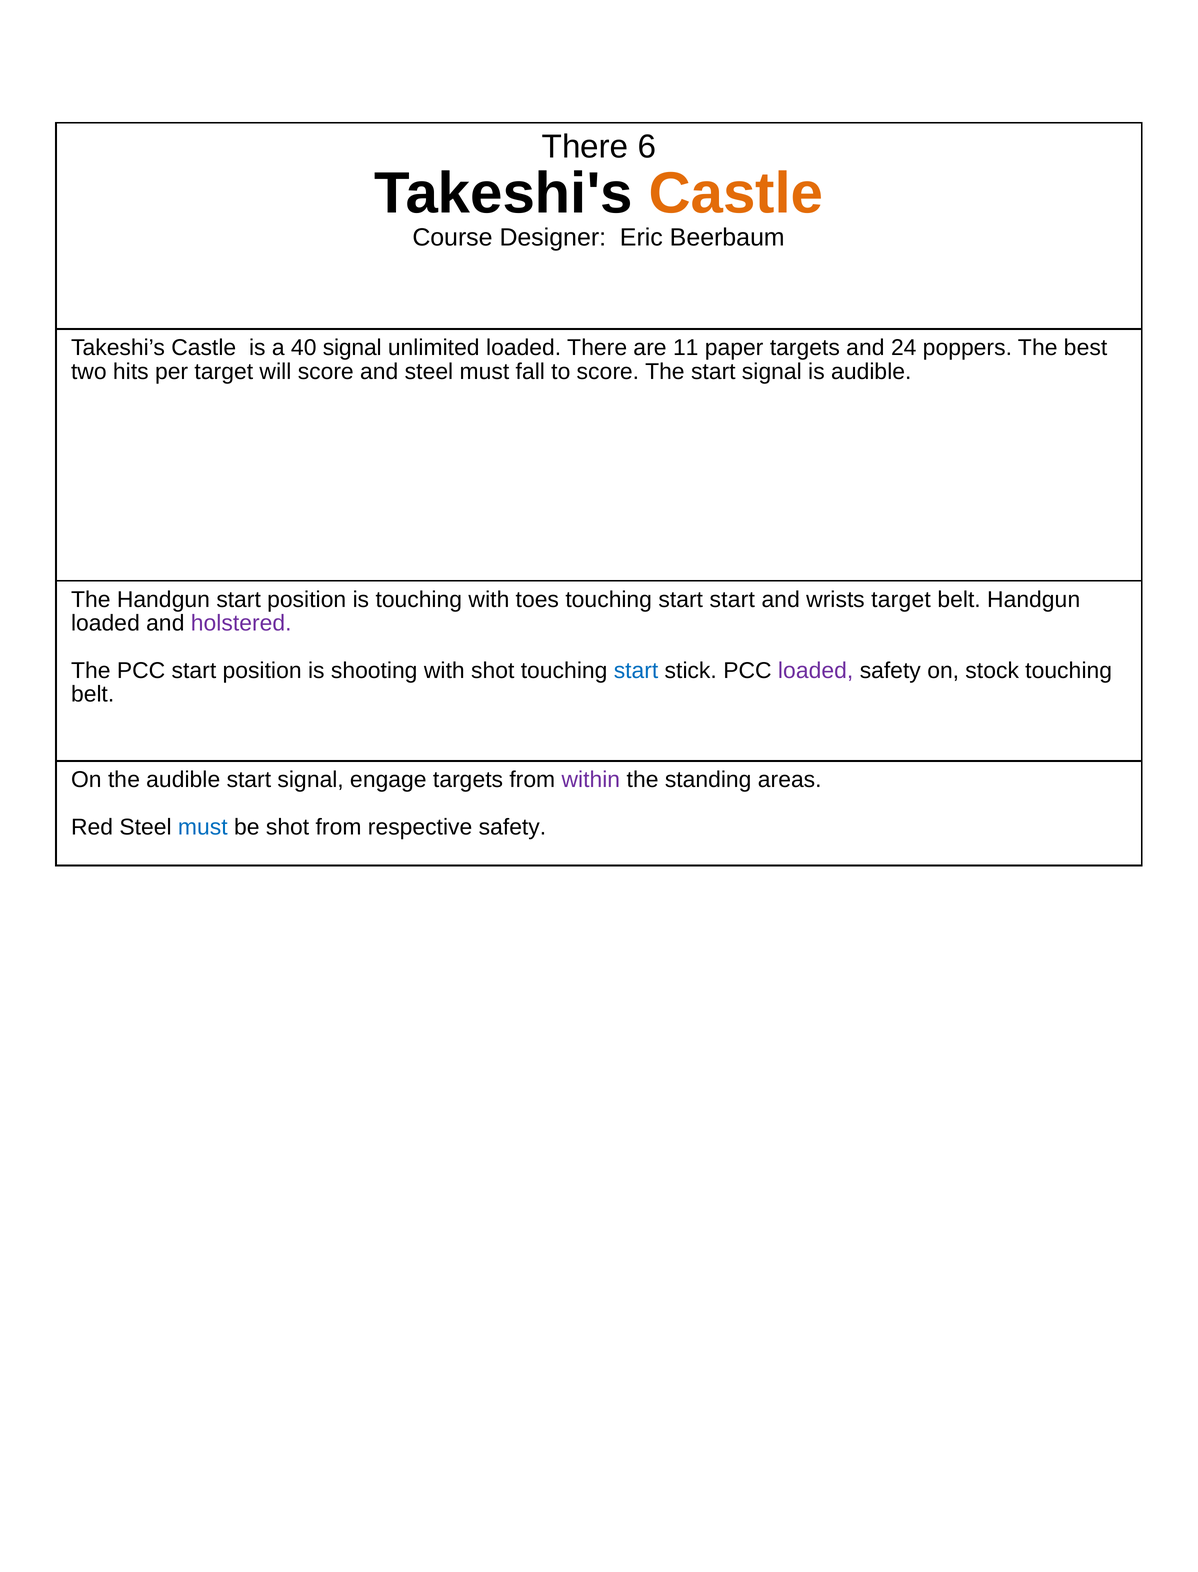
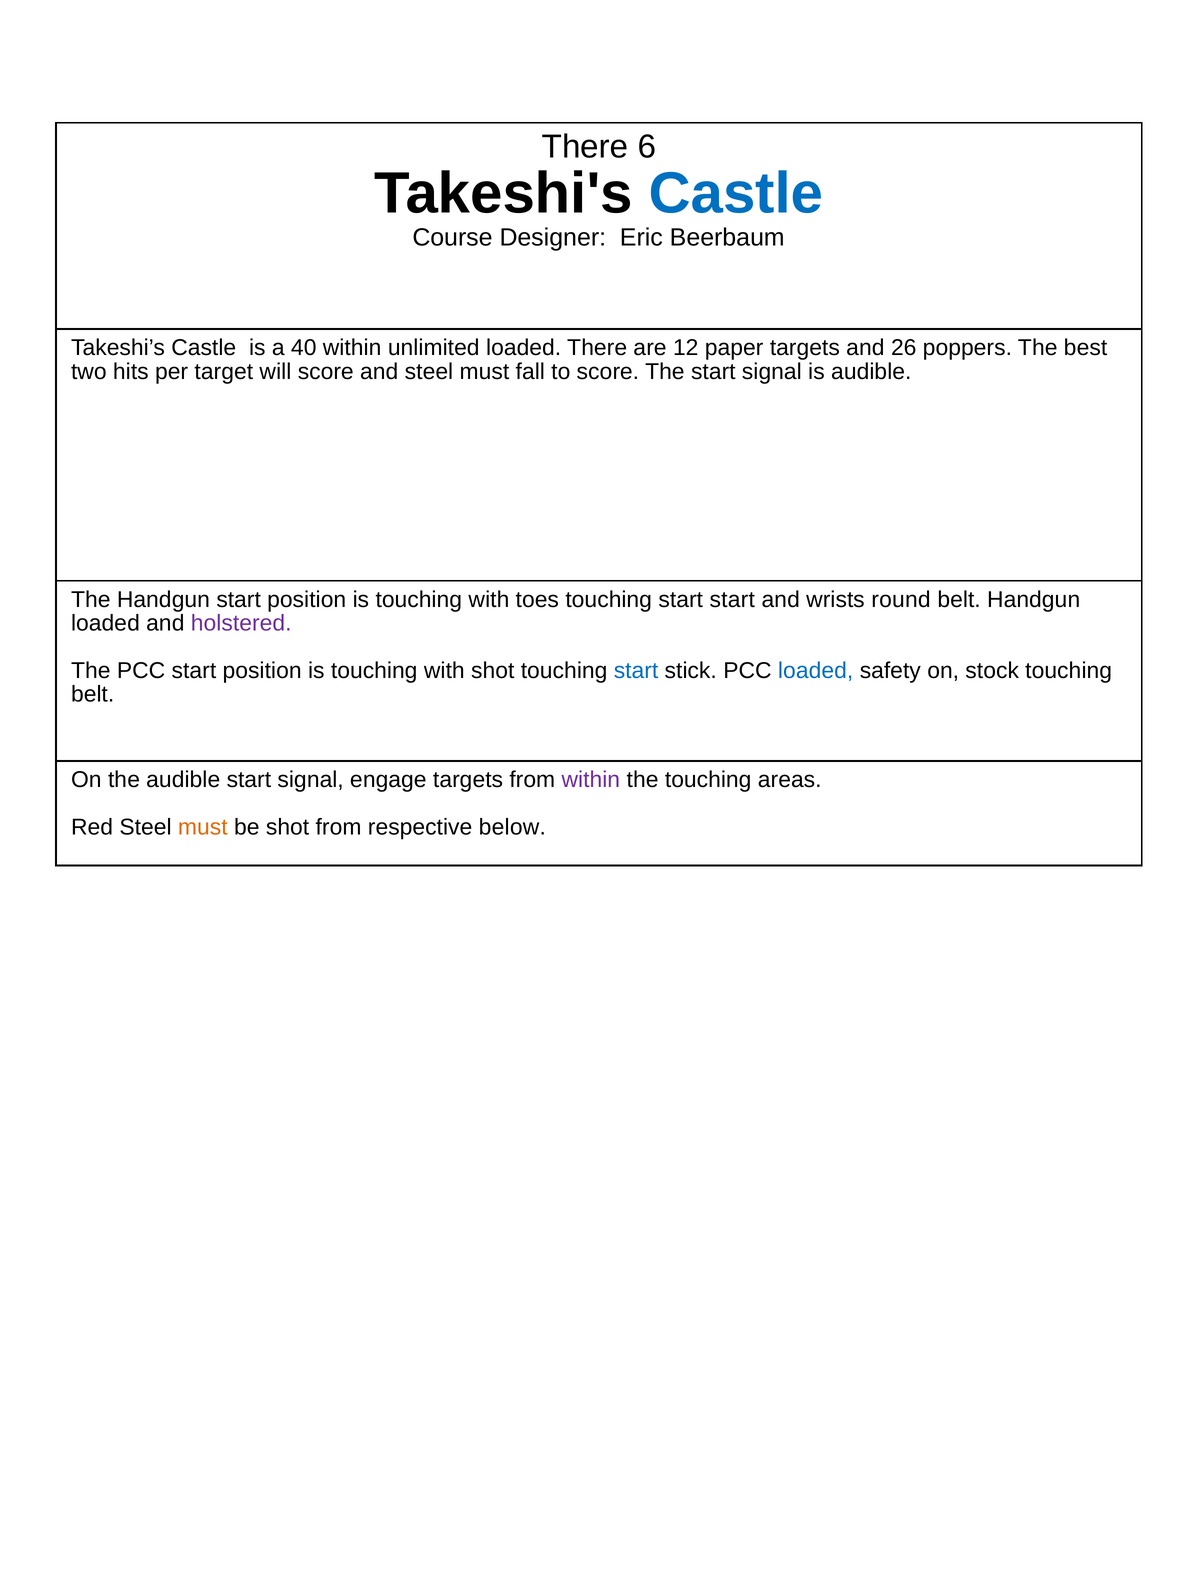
Castle colour: orange -> blue (736, 194)
40 signal: signal -> within (352, 348)
11: 11 -> 12 (686, 348)
24: 24 -> 26 (904, 348)
wrists target: target -> round (901, 600)
shooting: shooting -> touching (374, 671)
loaded colour: purple -> blue (816, 671)
the standing: standing -> touching (708, 780)
must colour: blue -> orange (203, 827)
respective safety: safety -> below (512, 827)
